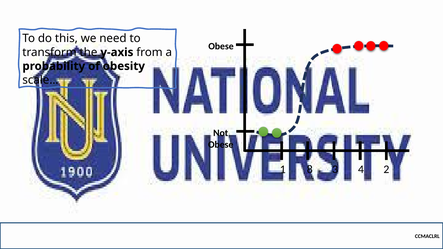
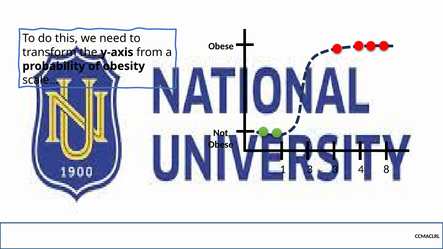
2: 2 -> 8 (386, 169)
1 8: 8 -> 3 (310, 169)
